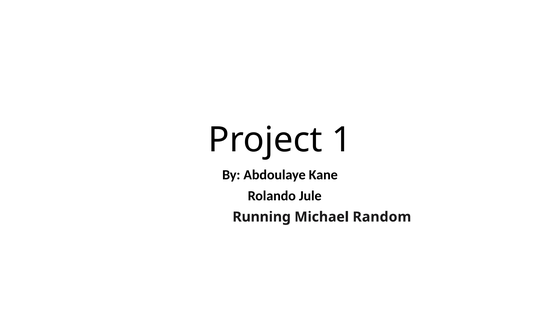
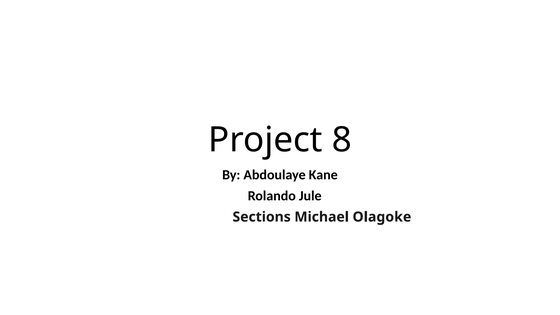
1: 1 -> 8 (342, 140)
Running: Running -> Sections (262, 217)
Random: Random -> Olagoke (382, 217)
